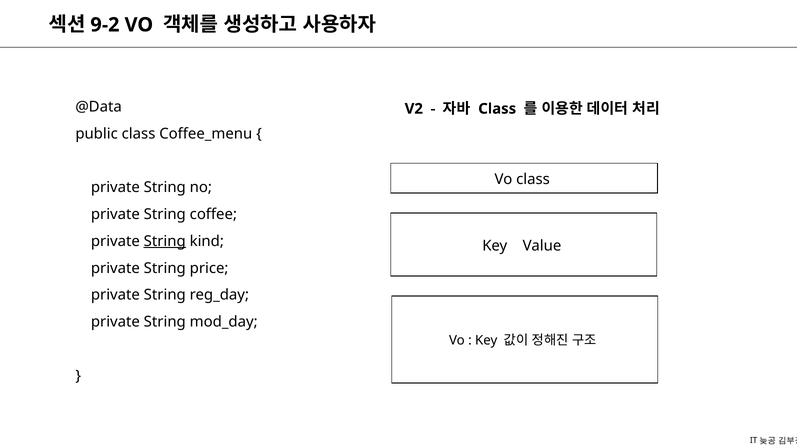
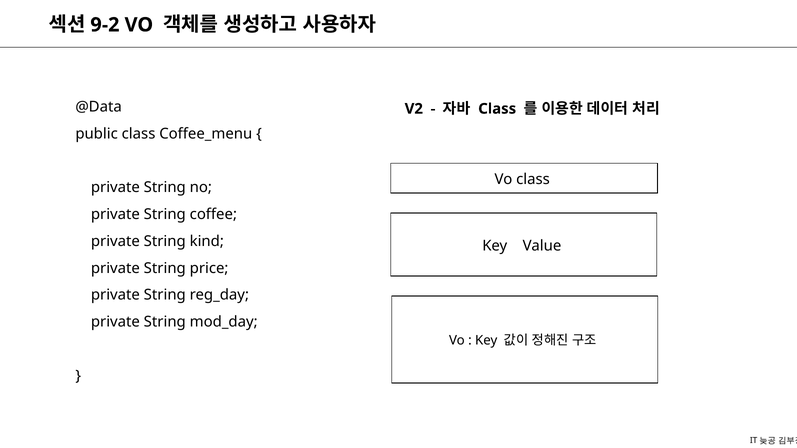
String underline: present -> none (165, 241)
